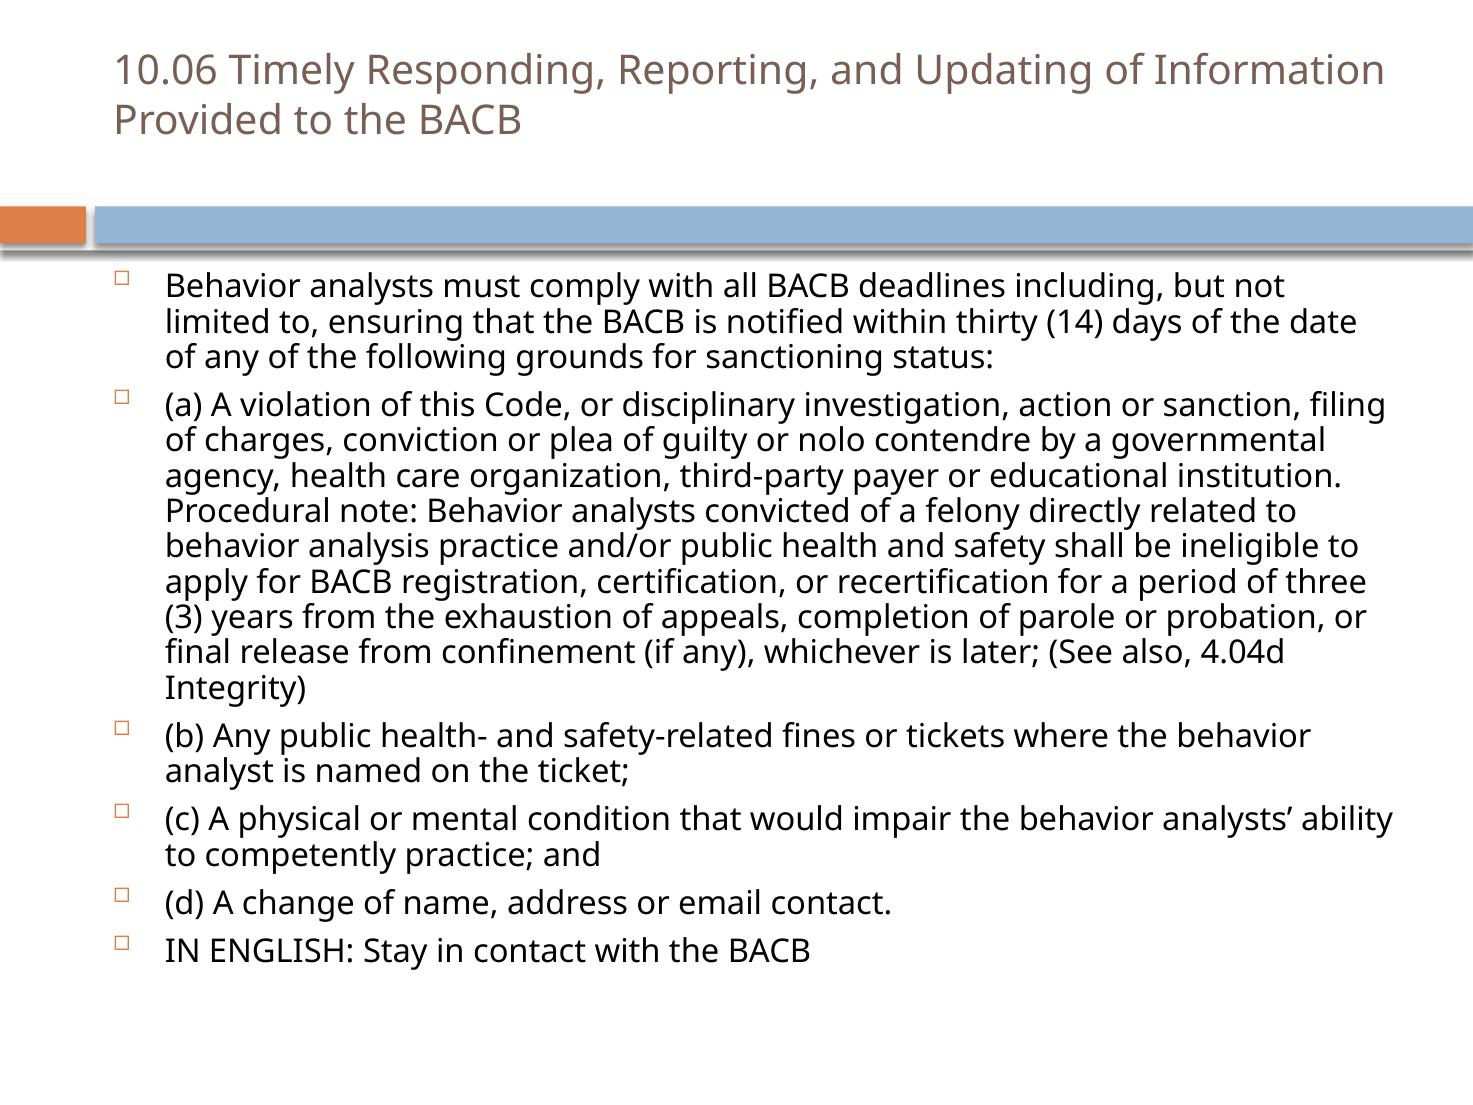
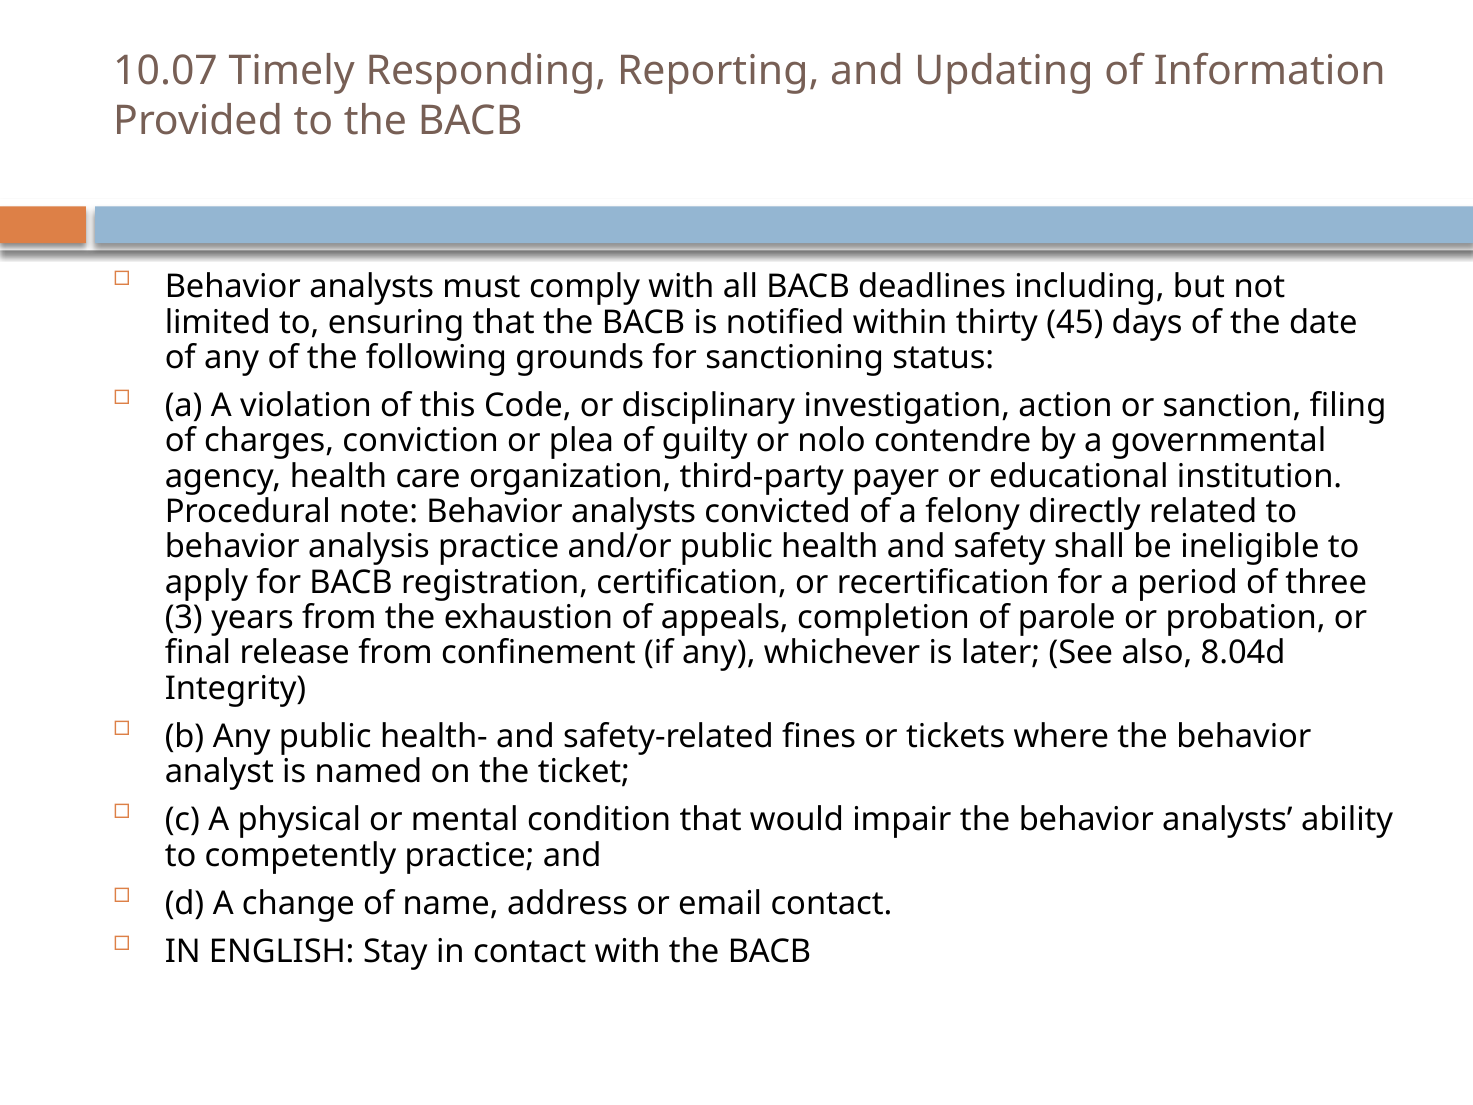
10.06: 10.06 -> 10.07 (166, 71)
14: 14 -> 45 (1075, 322)
4.04d: 4.04d -> 8.04d (1243, 653)
